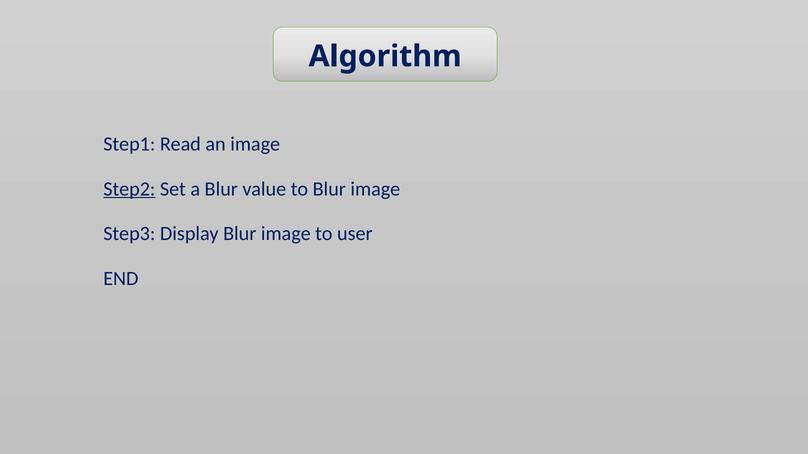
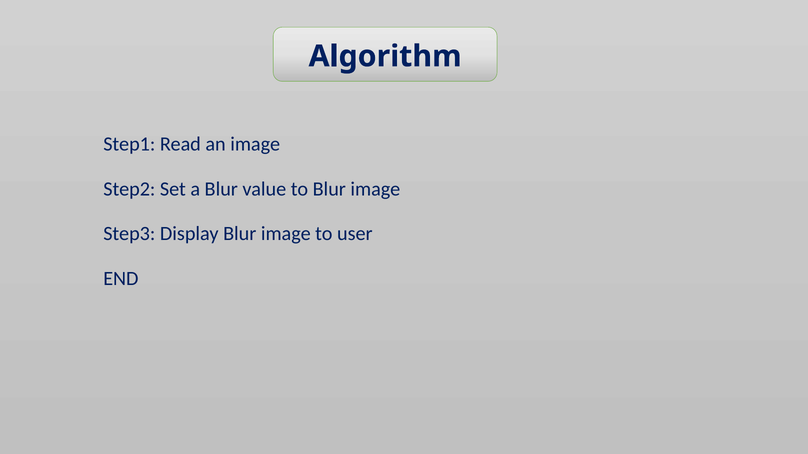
Step2 underline: present -> none (129, 189)
